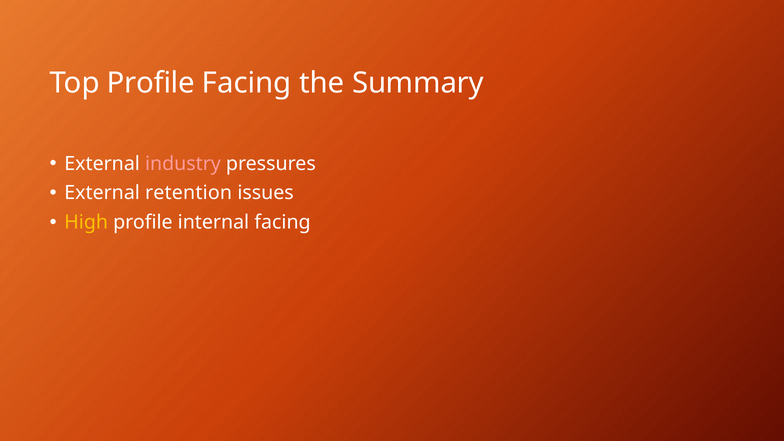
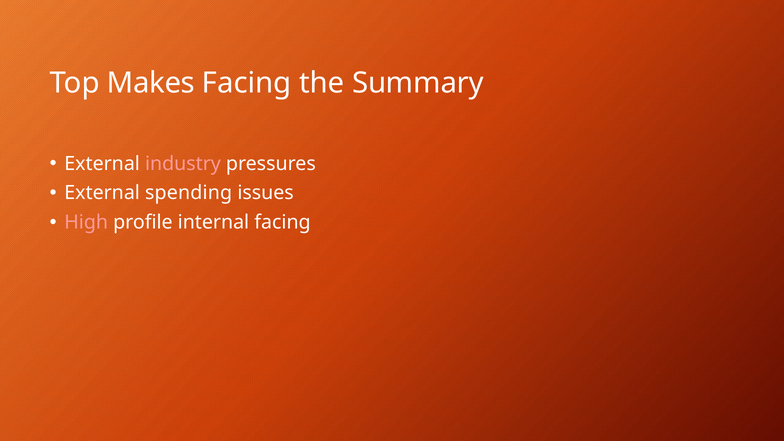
Top Profile: Profile -> Makes (151, 83)
retention: retention -> spending (189, 193)
High colour: yellow -> pink (86, 222)
